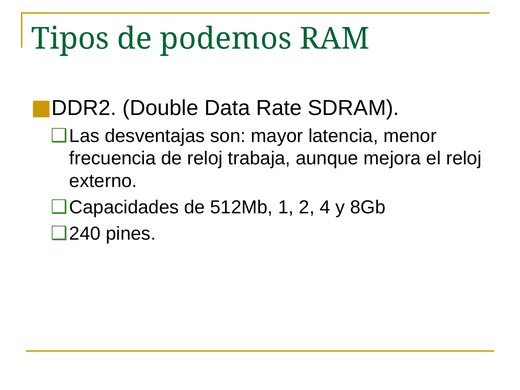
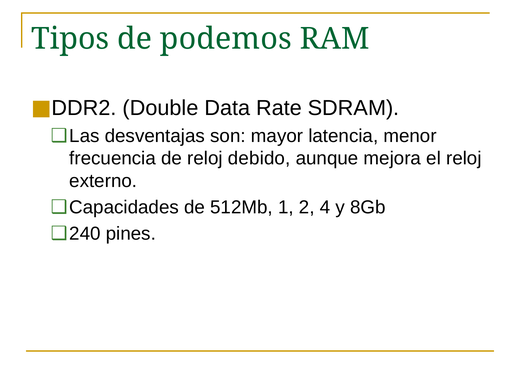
trabaja: trabaja -> debido (259, 158)
